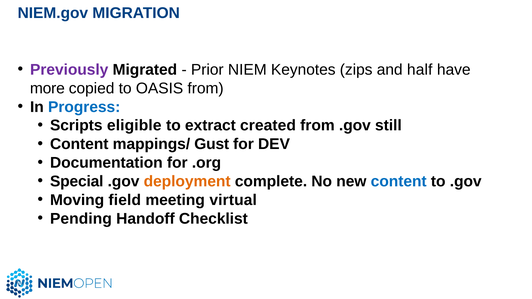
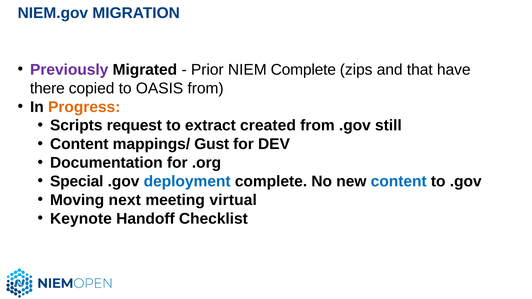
NIEM Keynotes: Keynotes -> Complete (303, 70)
half: half -> that (420, 70)
more: more -> there (47, 88)
Progress colour: blue -> orange (84, 107)
eligible: eligible -> request (134, 126)
deployment colour: orange -> blue (187, 182)
field: field -> next (125, 200)
Pending: Pending -> Keynote (81, 219)
